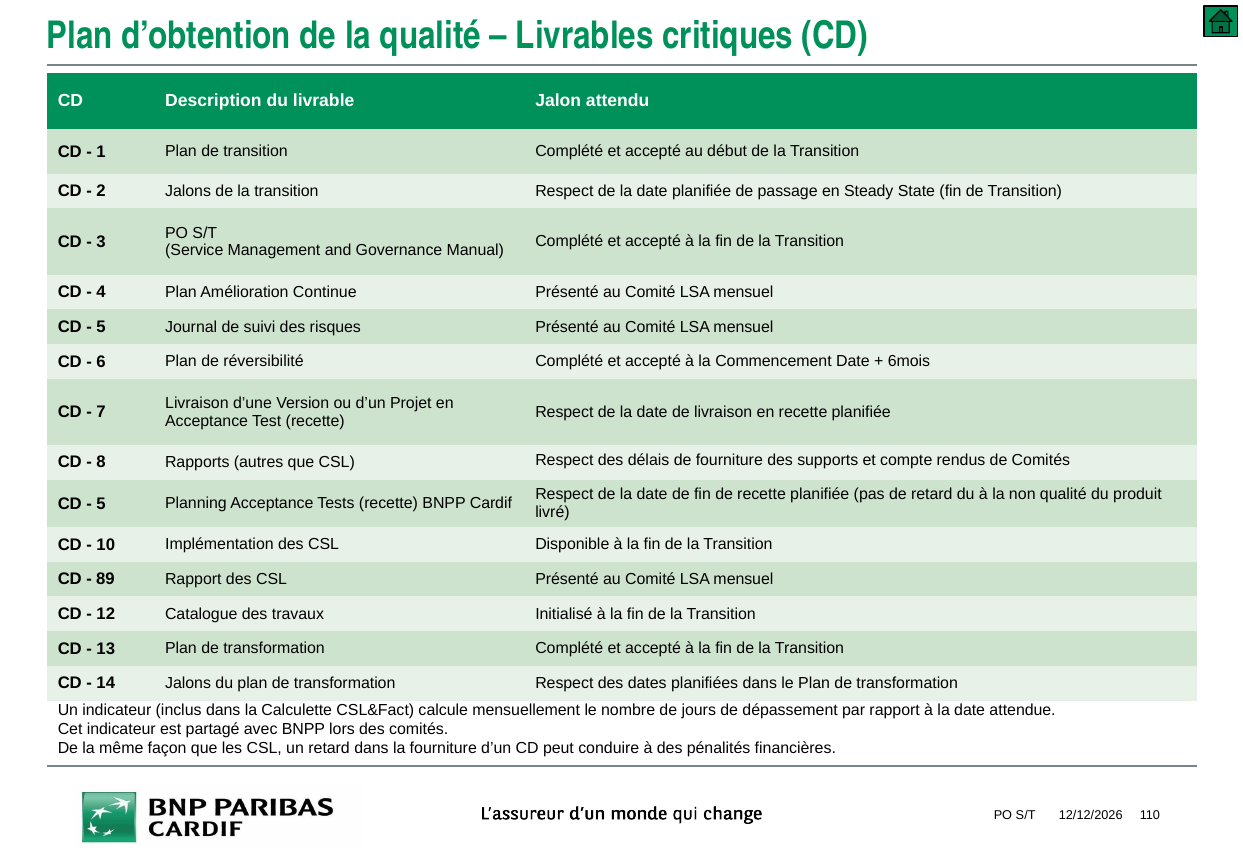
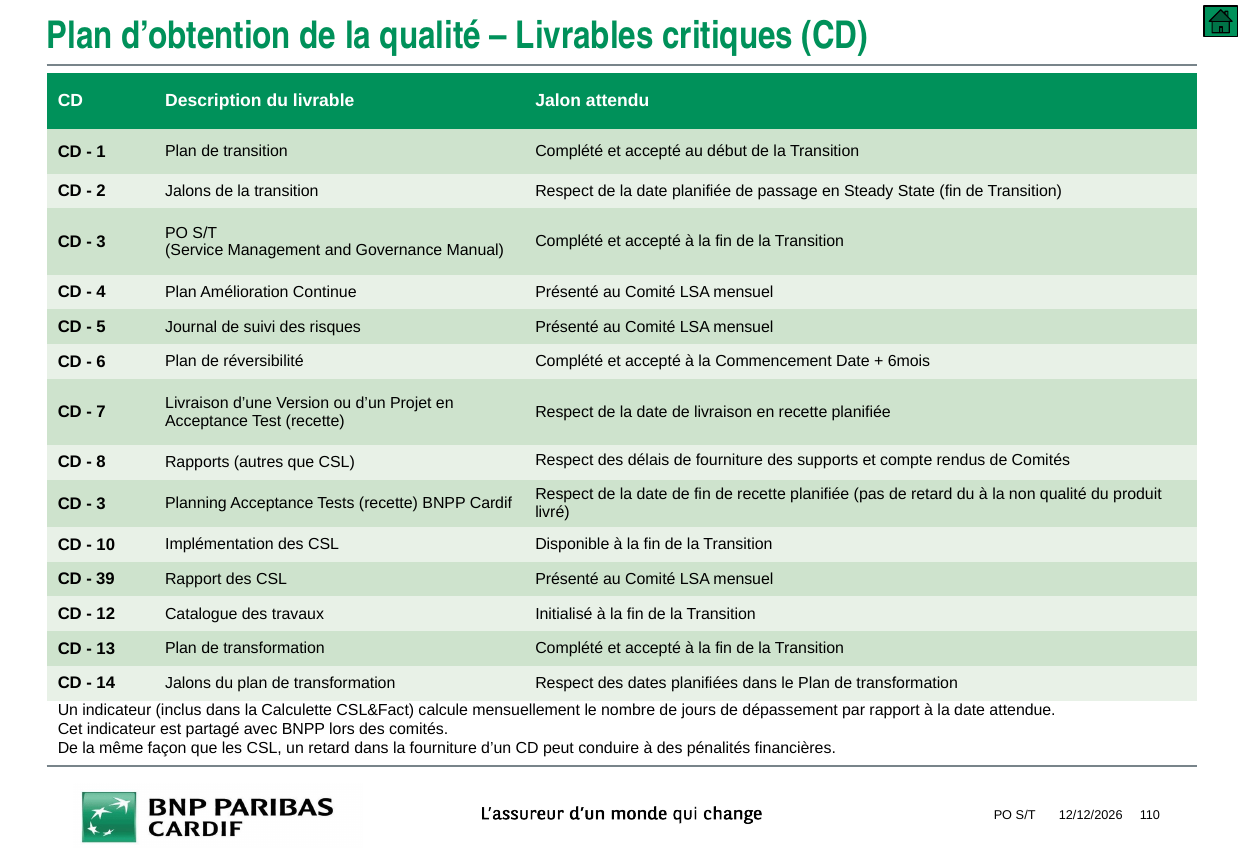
5: 5 -> 3 (101, 503)
89: 89 -> 39 (105, 579)
